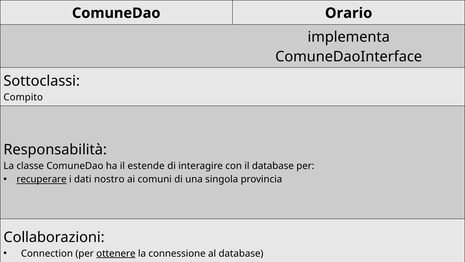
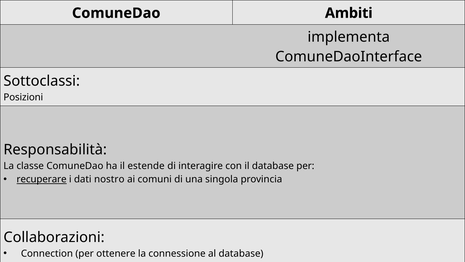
Orario: Orario -> Ambiti (349, 13)
Compito: Compito -> Posizioni (23, 97)
ottenere underline: present -> none (116, 253)
